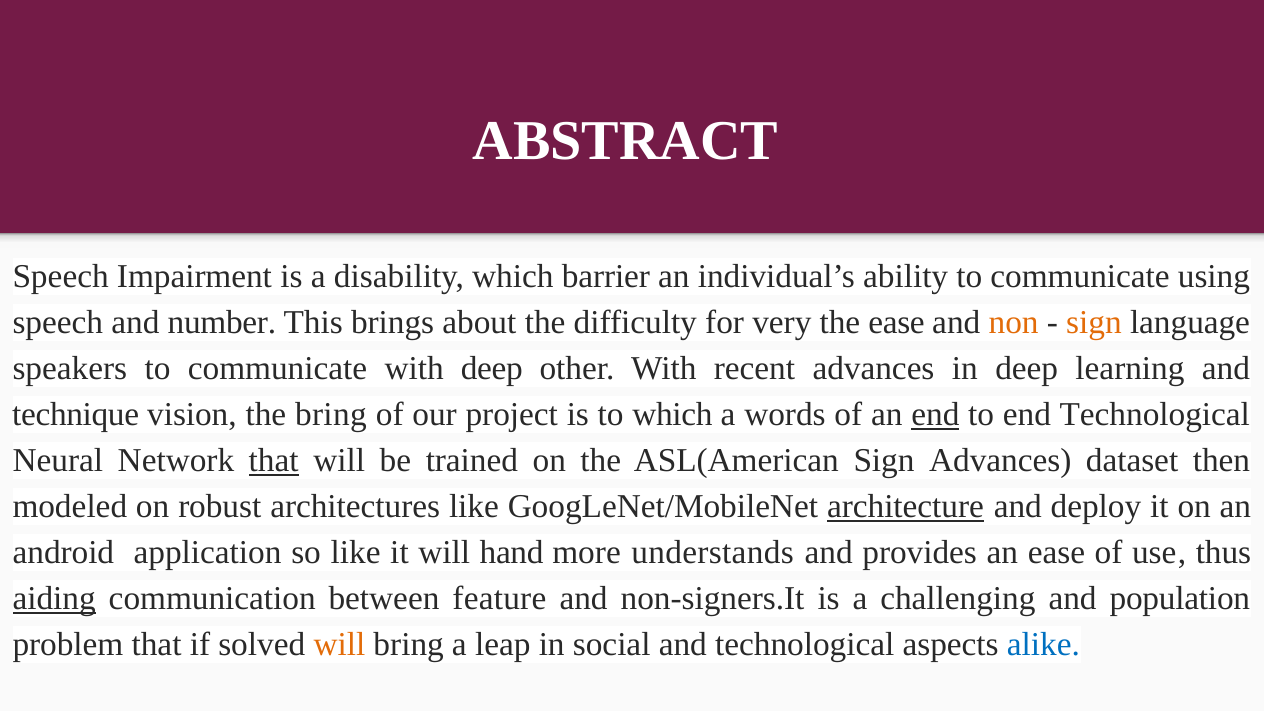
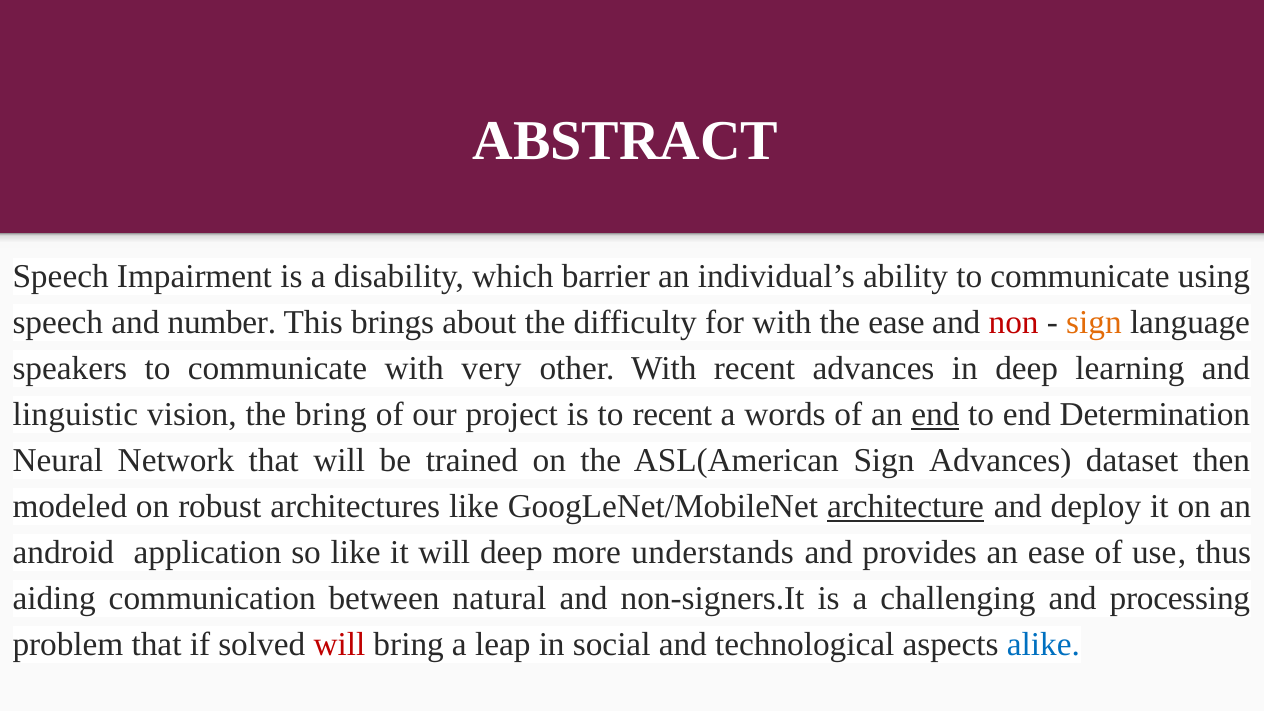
for very: very -> with (782, 323)
non colour: orange -> red (1014, 323)
with deep: deep -> very (492, 369)
technique: technique -> linguistic (75, 415)
to which: which -> recent (672, 415)
end Technological: Technological -> Determination (1155, 415)
that underline: present -> none (274, 461)
will hand: hand -> deep (511, 553)
aiding underline: present -> none (54, 599)
feature: feature -> natural (499, 599)
population: population -> processing (1180, 599)
will colour: orange -> red (339, 645)
